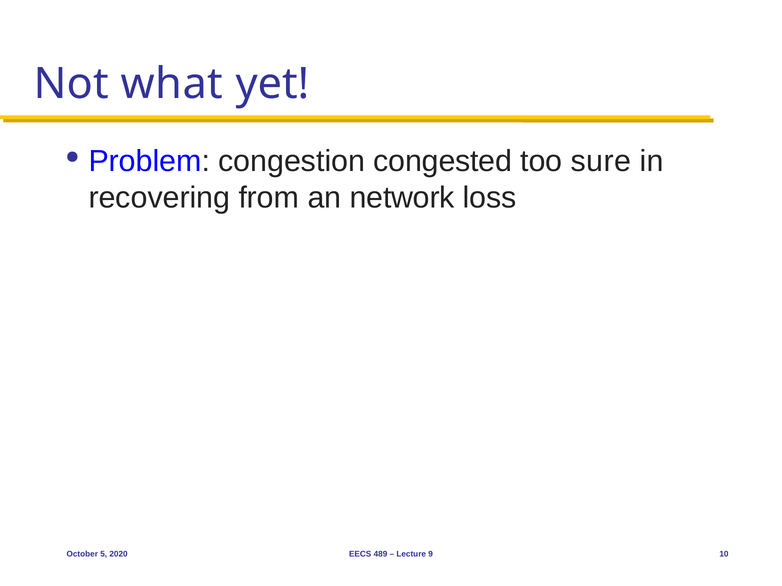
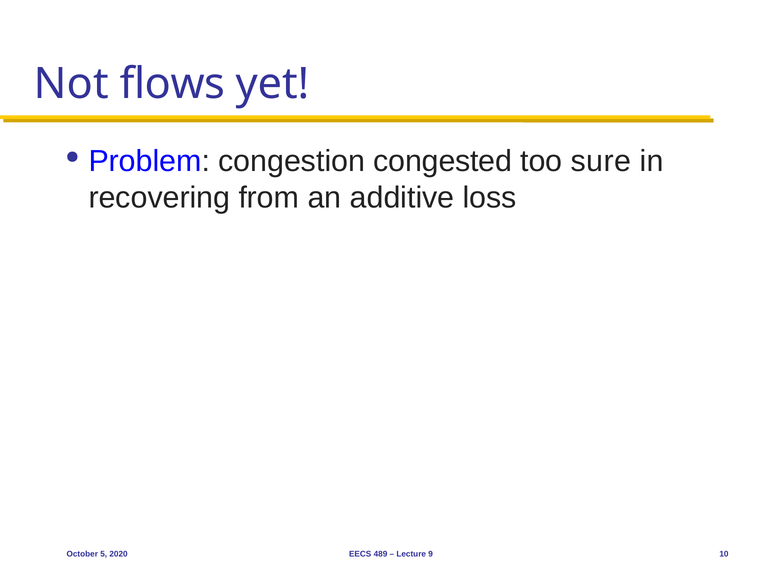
what: what -> flows (172, 84)
network: network -> additive (402, 198)
